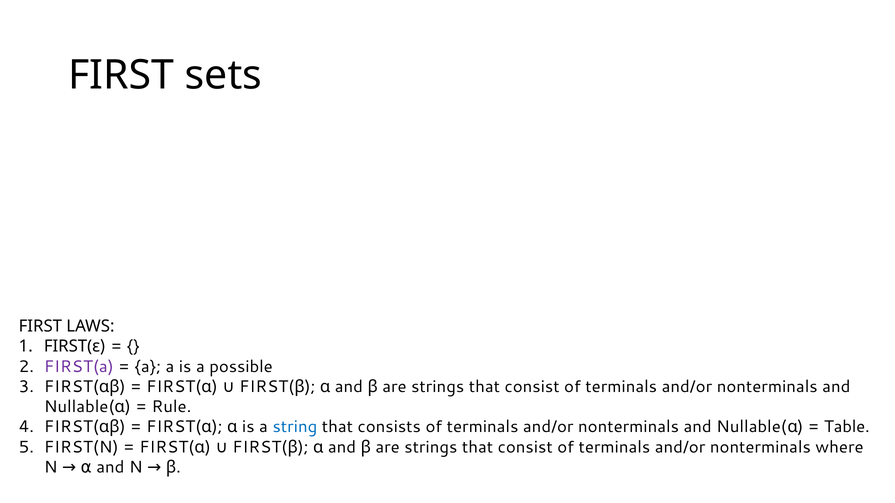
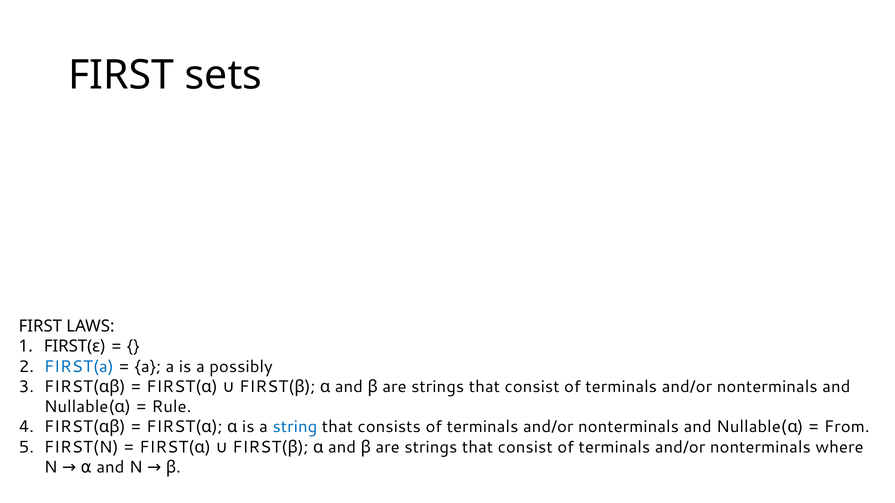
FIRST(a colour: purple -> blue (79, 367)
possible: possible -> possibly (241, 367)
Table: Table -> From (847, 427)
